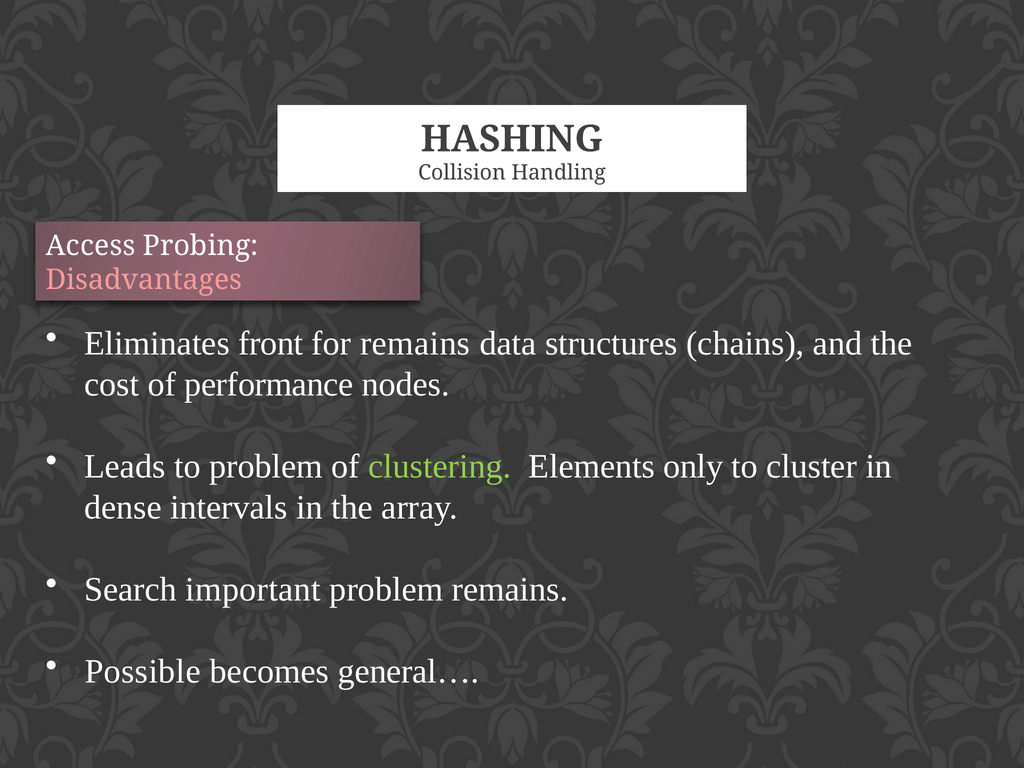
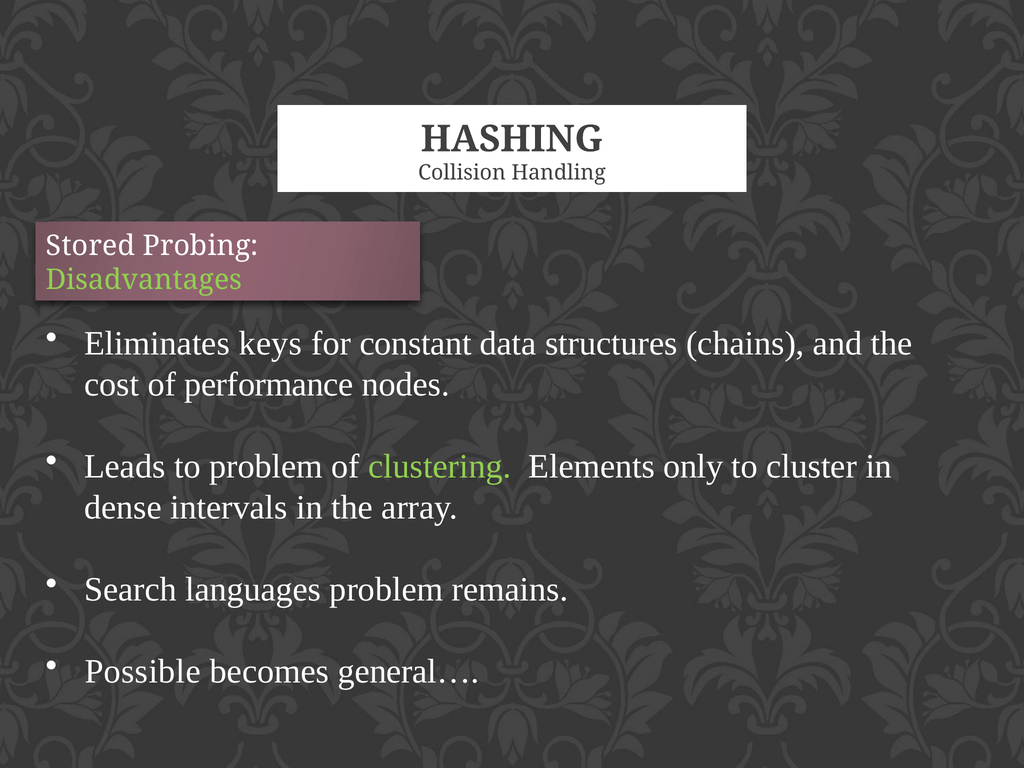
Access: Access -> Stored (90, 246)
Disadvantages colour: pink -> light green (144, 280)
front: front -> keys (270, 344)
for remains: remains -> constant (416, 344)
important: important -> languages (253, 589)
